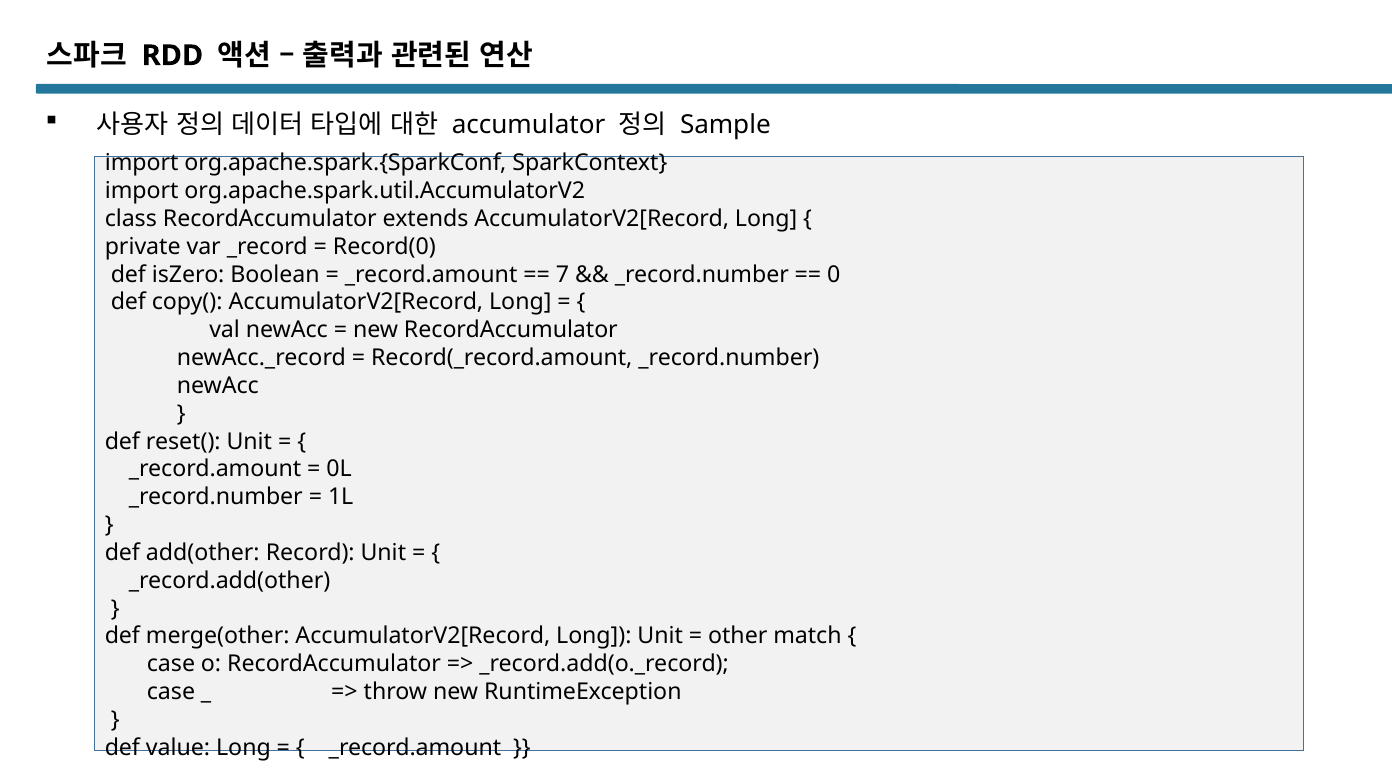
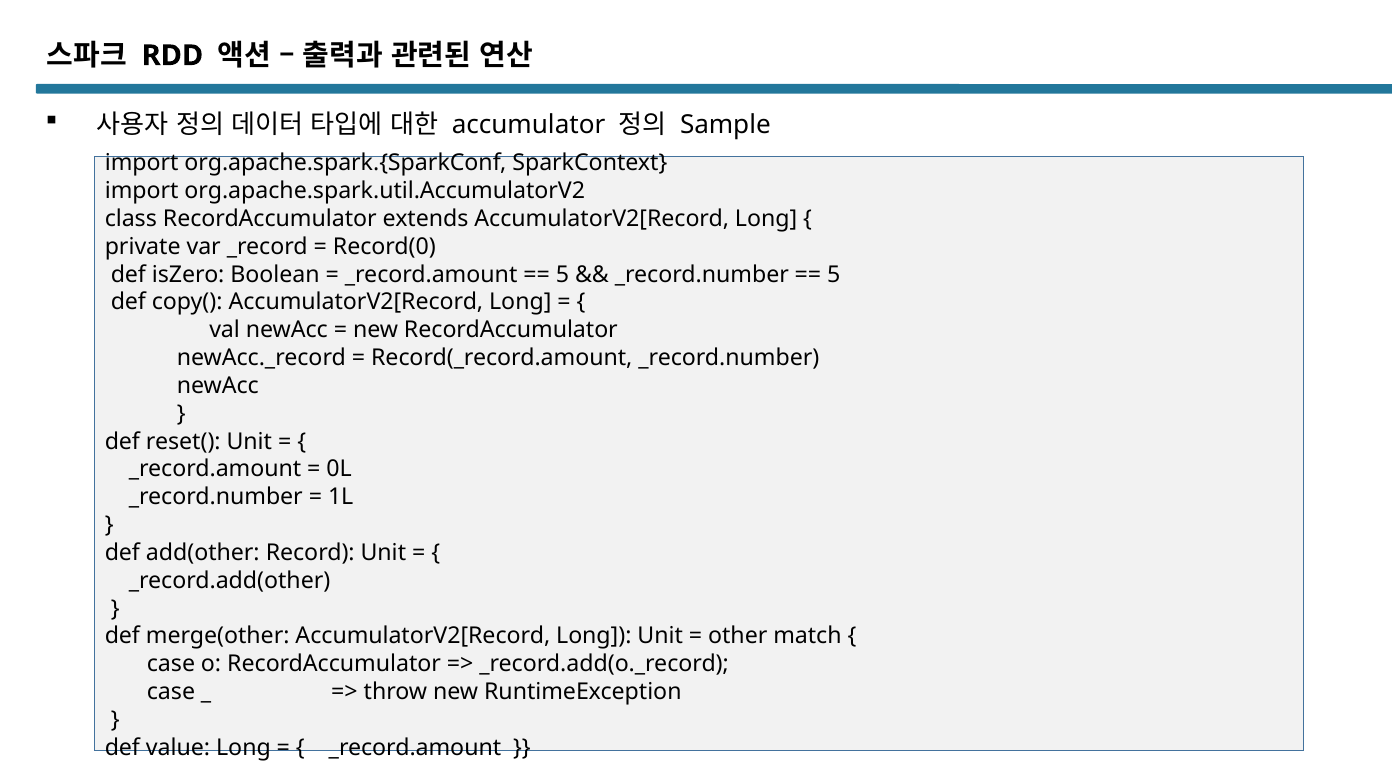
7: 7 -> 5 (562, 274)
0: 0 -> 5 (834, 274)
